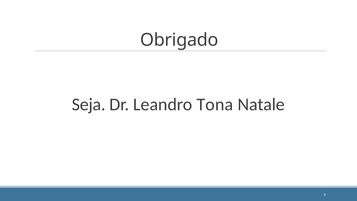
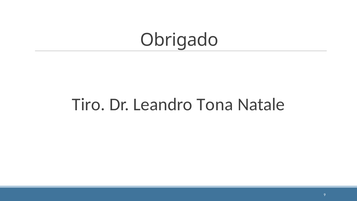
Seja: Seja -> Tiro (89, 104)
